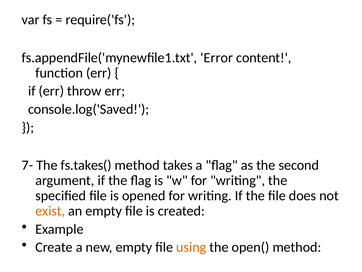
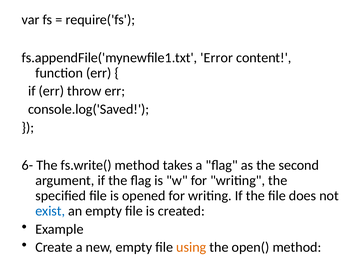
7-: 7- -> 6- (27, 165)
fs.takes(: fs.takes( -> fs.write( (86, 165)
exist colour: orange -> blue (50, 211)
